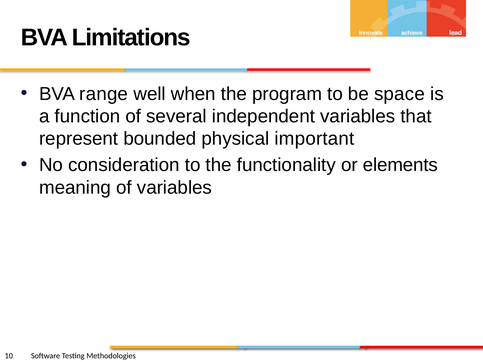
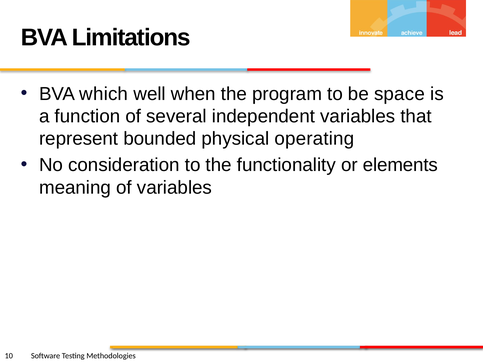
range: range -> which (104, 94)
important: important -> operating (314, 139)
